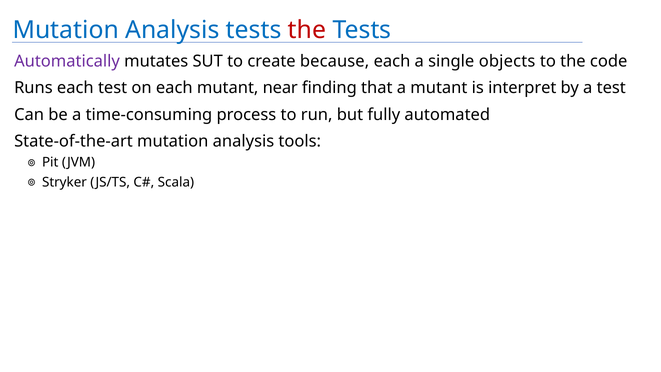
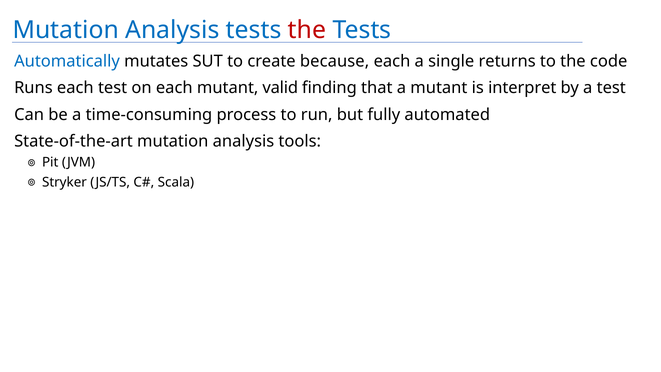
Automatically colour: purple -> blue (67, 61)
objects: objects -> returns (507, 61)
near: near -> valid (280, 88)
